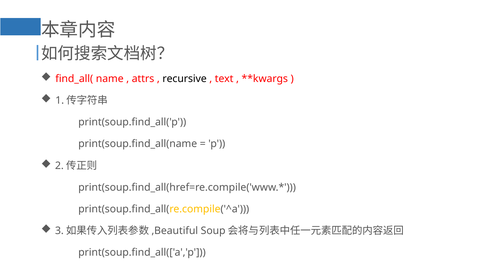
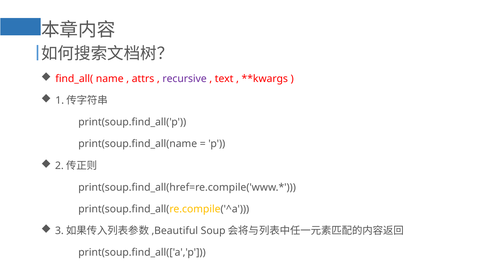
recursive colour: black -> purple (185, 79)
